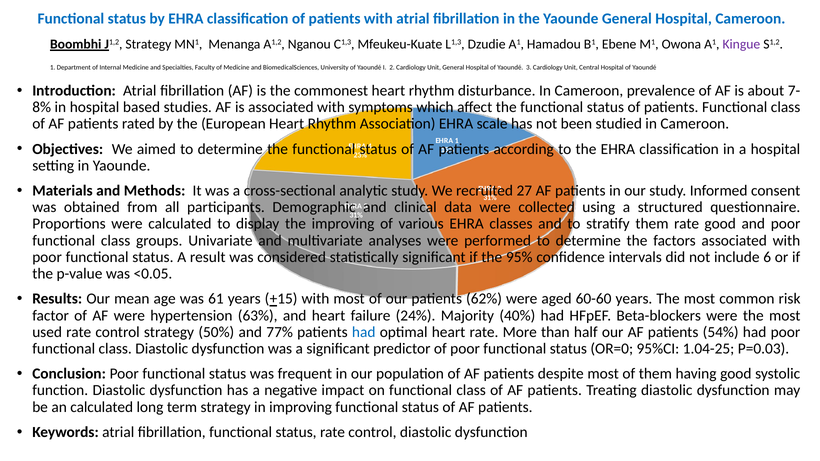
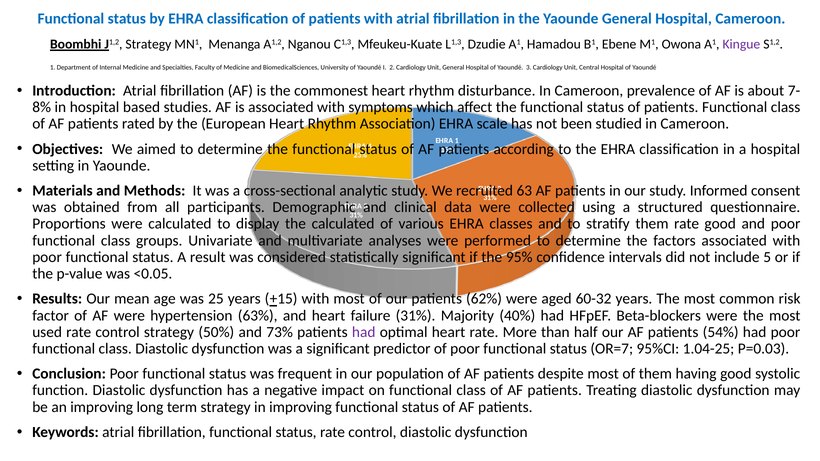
27: 27 -> 63 (524, 191)
the improving: improving -> calculated (343, 224)
6: 6 -> 5 (767, 257)
61: 61 -> 25 (216, 299)
60-60: 60-60 -> 60-32 (594, 299)
failure 24%: 24% -> 31% (416, 316)
77%: 77% -> 73% (280, 332)
had colour: blue -> purple (364, 332)
OR=0: OR=0 -> OR=7 (612, 349)
an calculated: calculated -> improving (102, 407)
